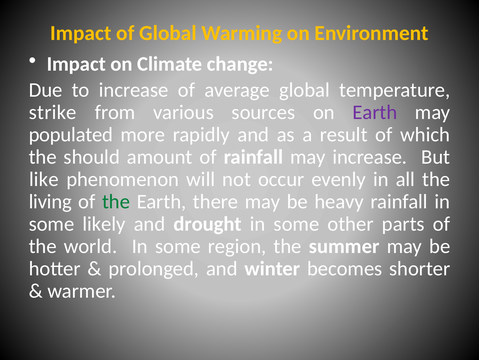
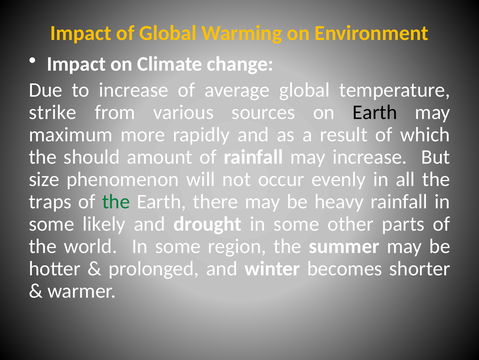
Earth colour: purple -> black (375, 112)
populated: populated -> maximum (71, 135)
like: like -> size (44, 179)
living: living -> traps (50, 201)
